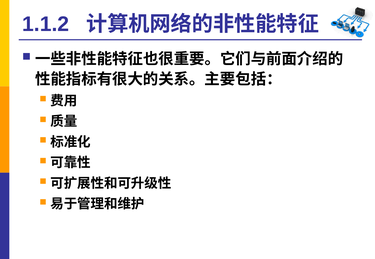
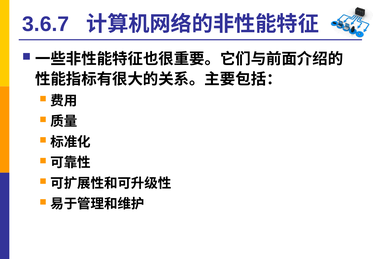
1.1.2: 1.1.2 -> 3.6.7 (46, 24)
